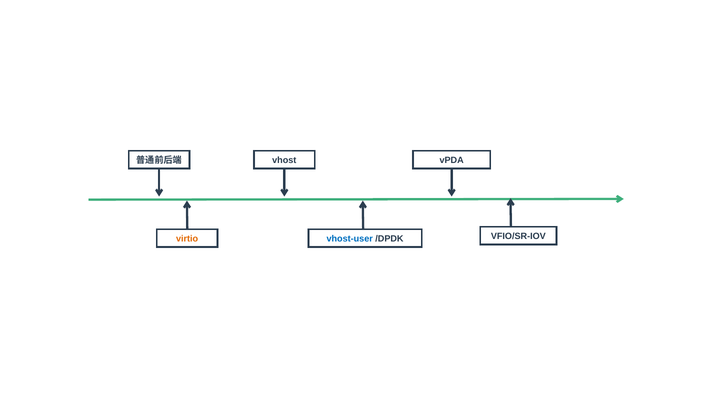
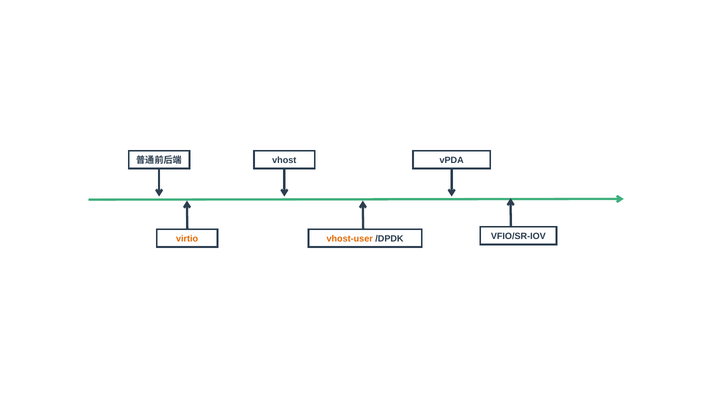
vhost-user colour: blue -> orange (350, 239)
